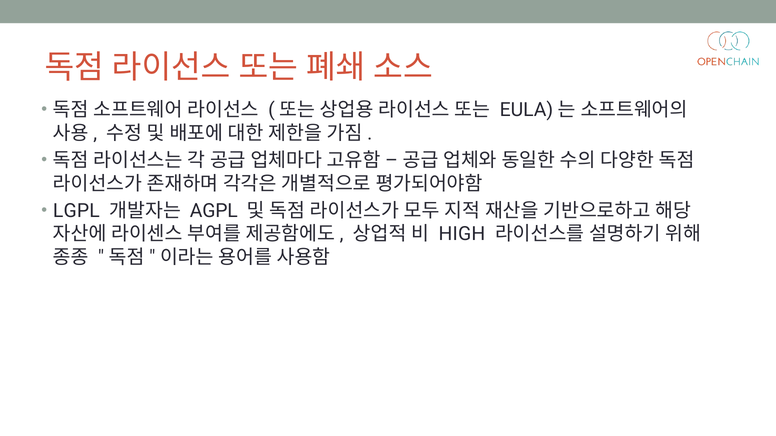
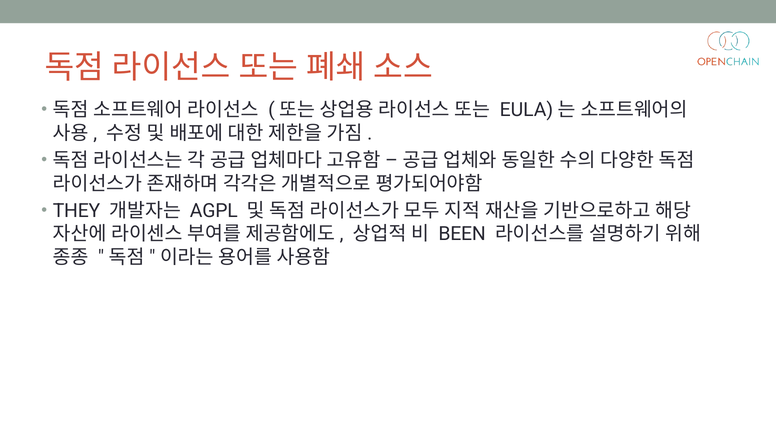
LGPL: LGPL -> THEY (76, 211)
HIGH: HIGH -> BEEN (462, 234)
